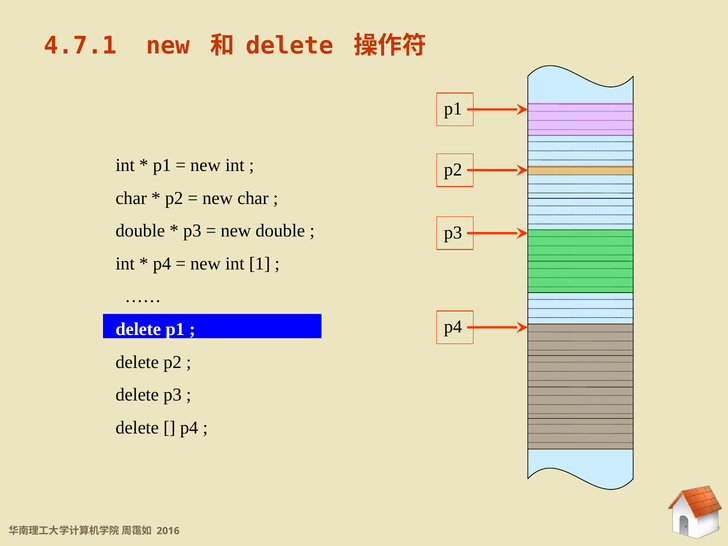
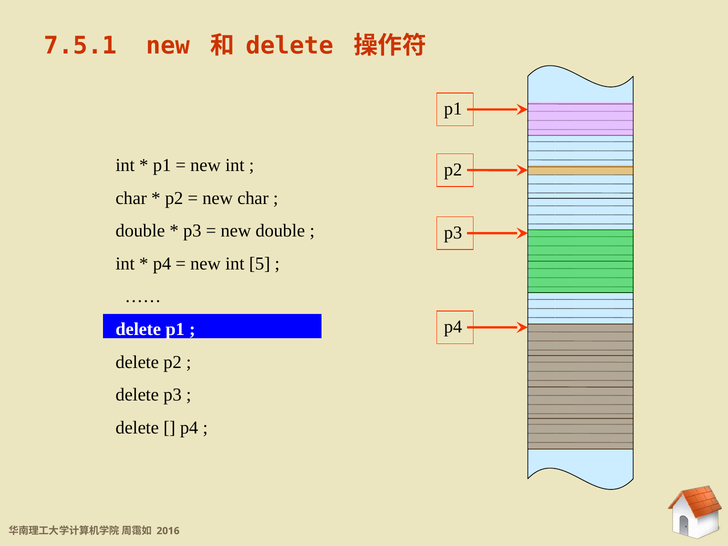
4.7.1: 4.7.1 -> 7.5.1 (80, 46)
1: 1 -> 5 (260, 264)
